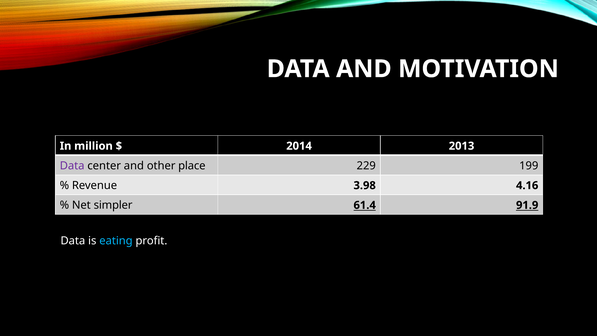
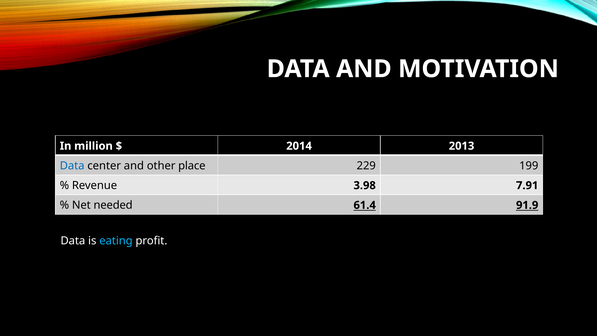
Data colour: purple -> blue (72, 166)
4.16: 4.16 -> 7.91 (527, 185)
simpler: simpler -> needed (113, 205)
